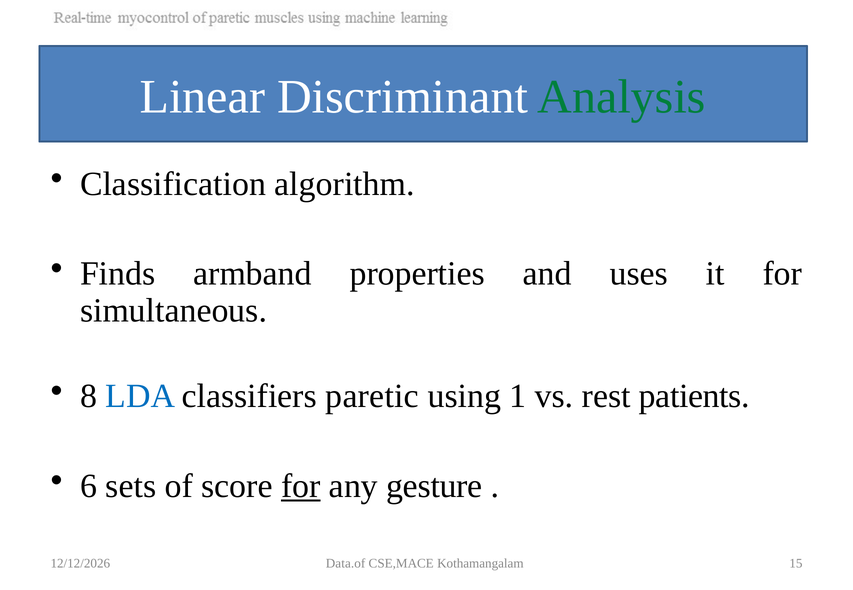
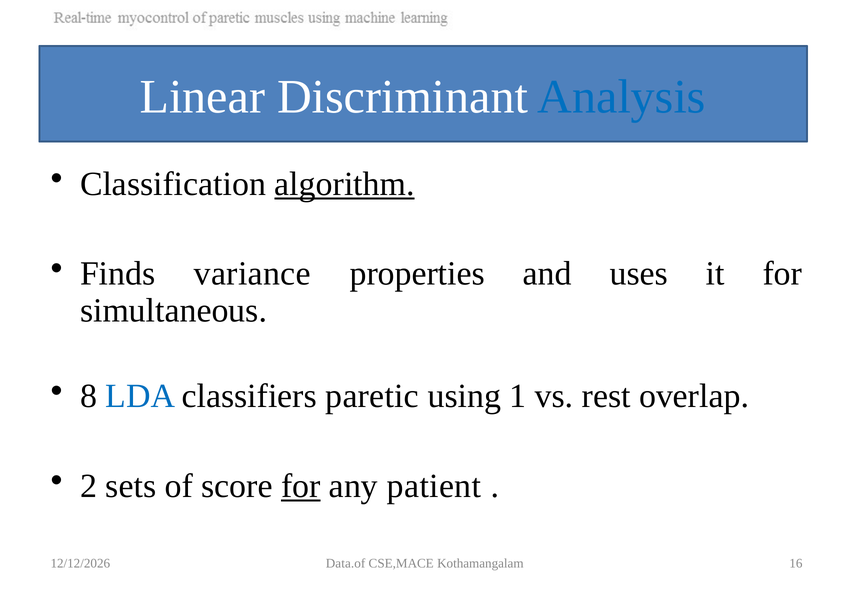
Analysis colour: green -> blue (622, 97)
algorithm underline: none -> present (345, 184)
armband: armband -> variance (252, 274)
patients: patients -> overlap (694, 397)
6: 6 -> 2 (89, 486)
gesture: gesture -> patient (434, 486)
15: 15 -> 16 (796, 564)
